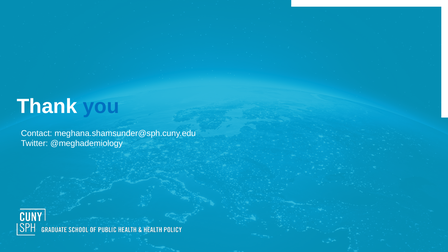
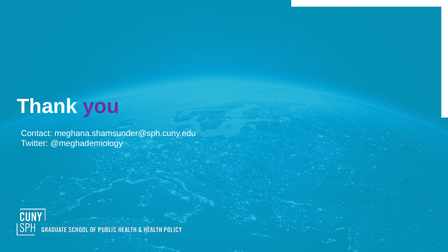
you colour: blue -> purple (101, 106)
